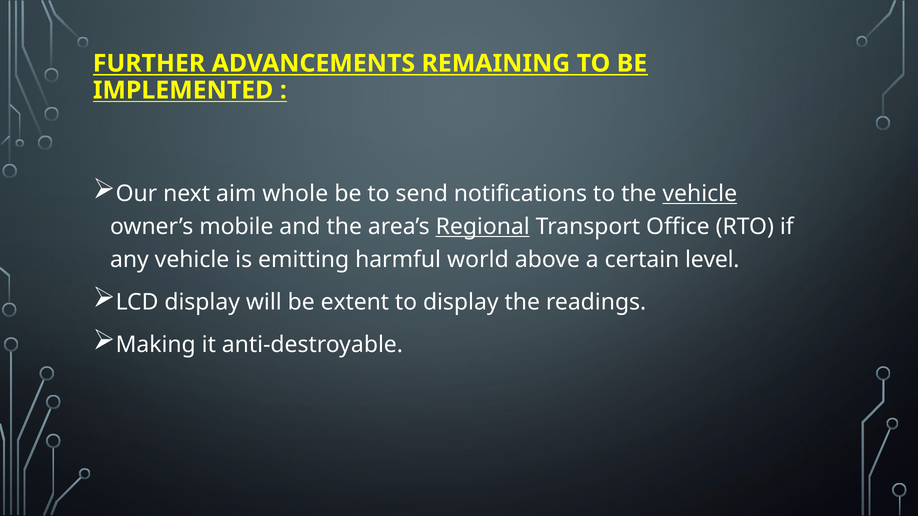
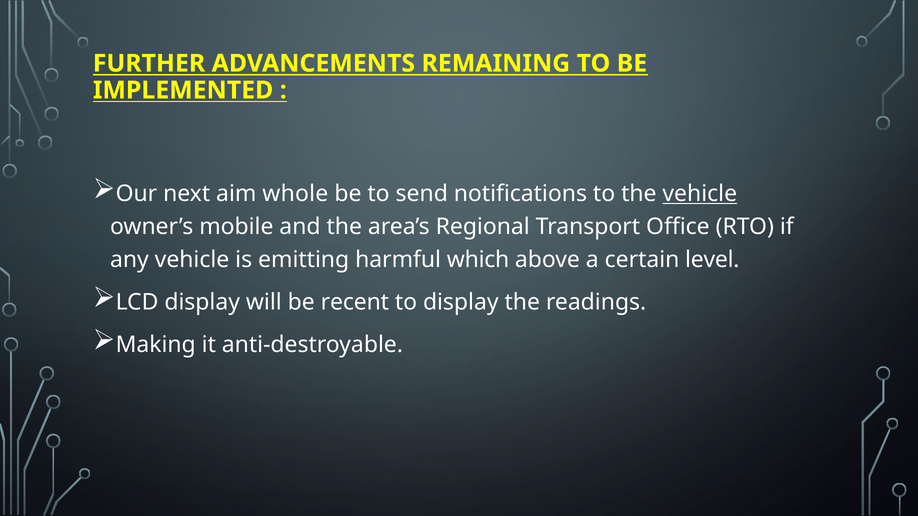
Regional underline: present -> none (483, 227)
world: world -> which (478, 260)
extent: extent -> recent (355, 302)
